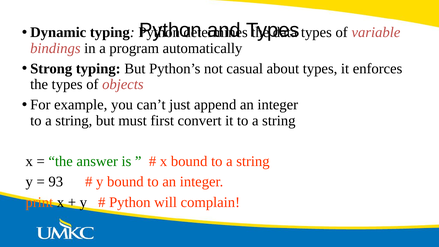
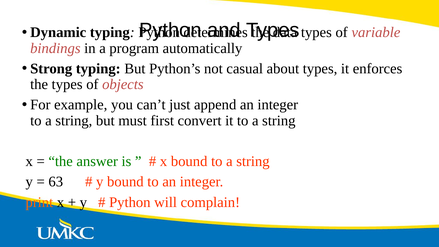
93: 93 -> 63 (56, 182)
